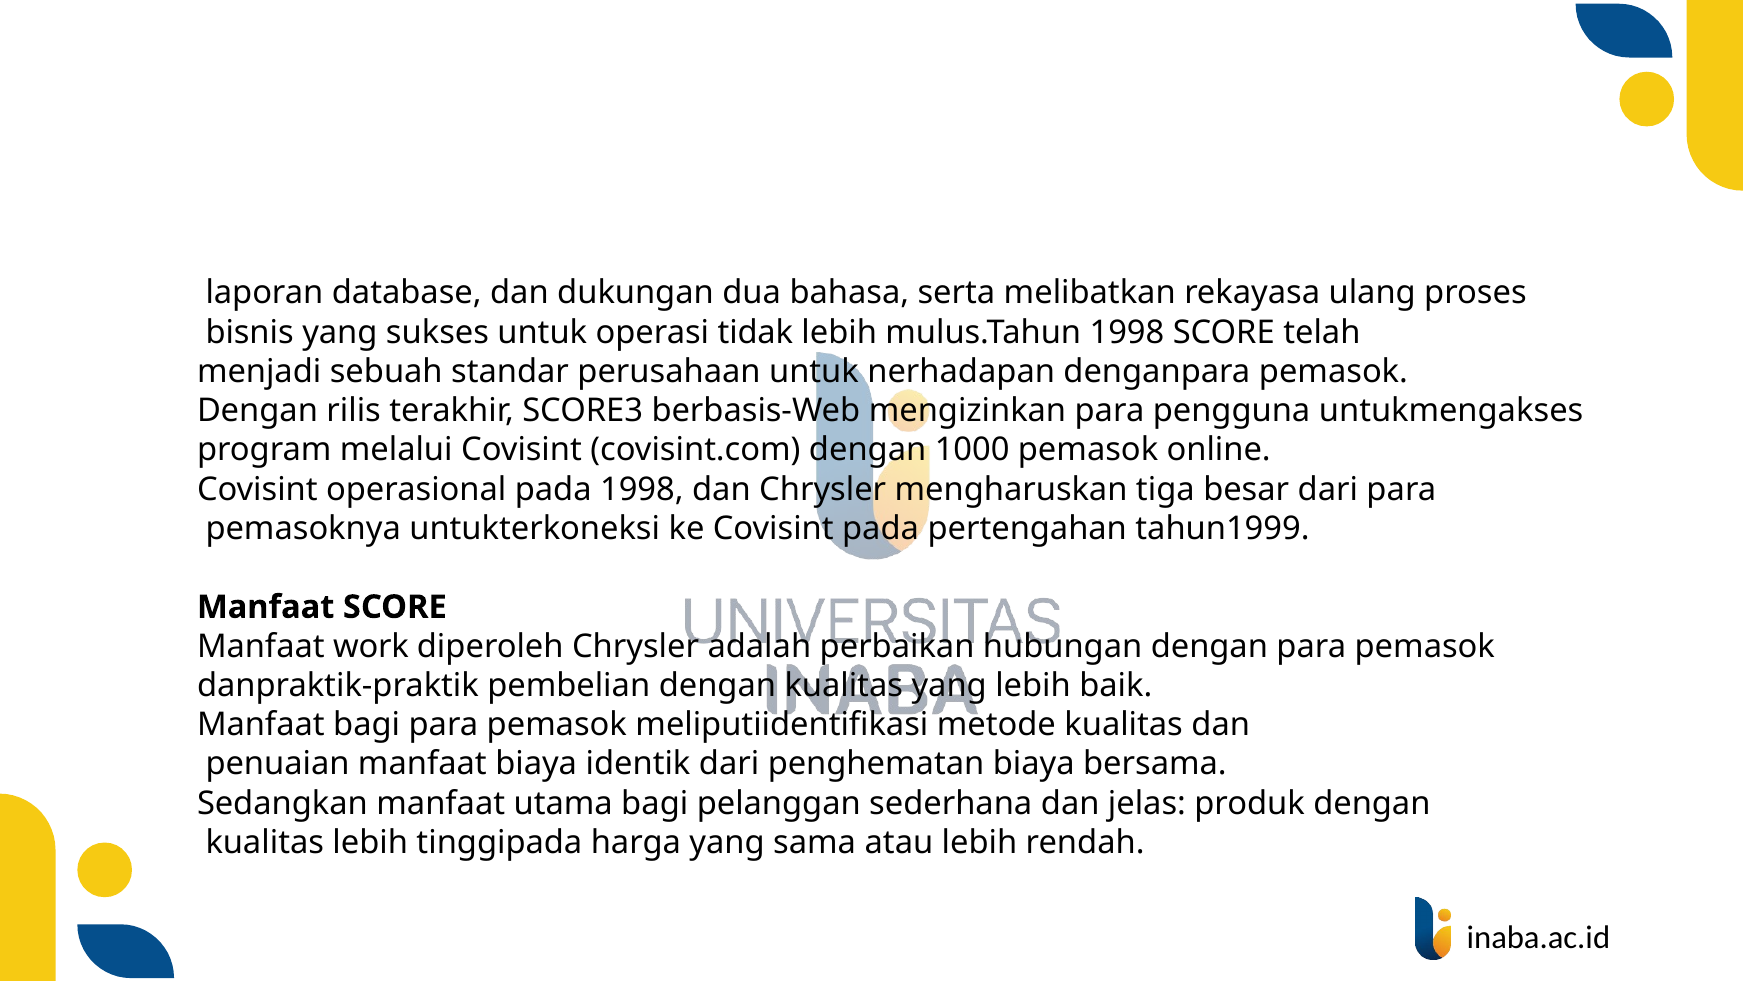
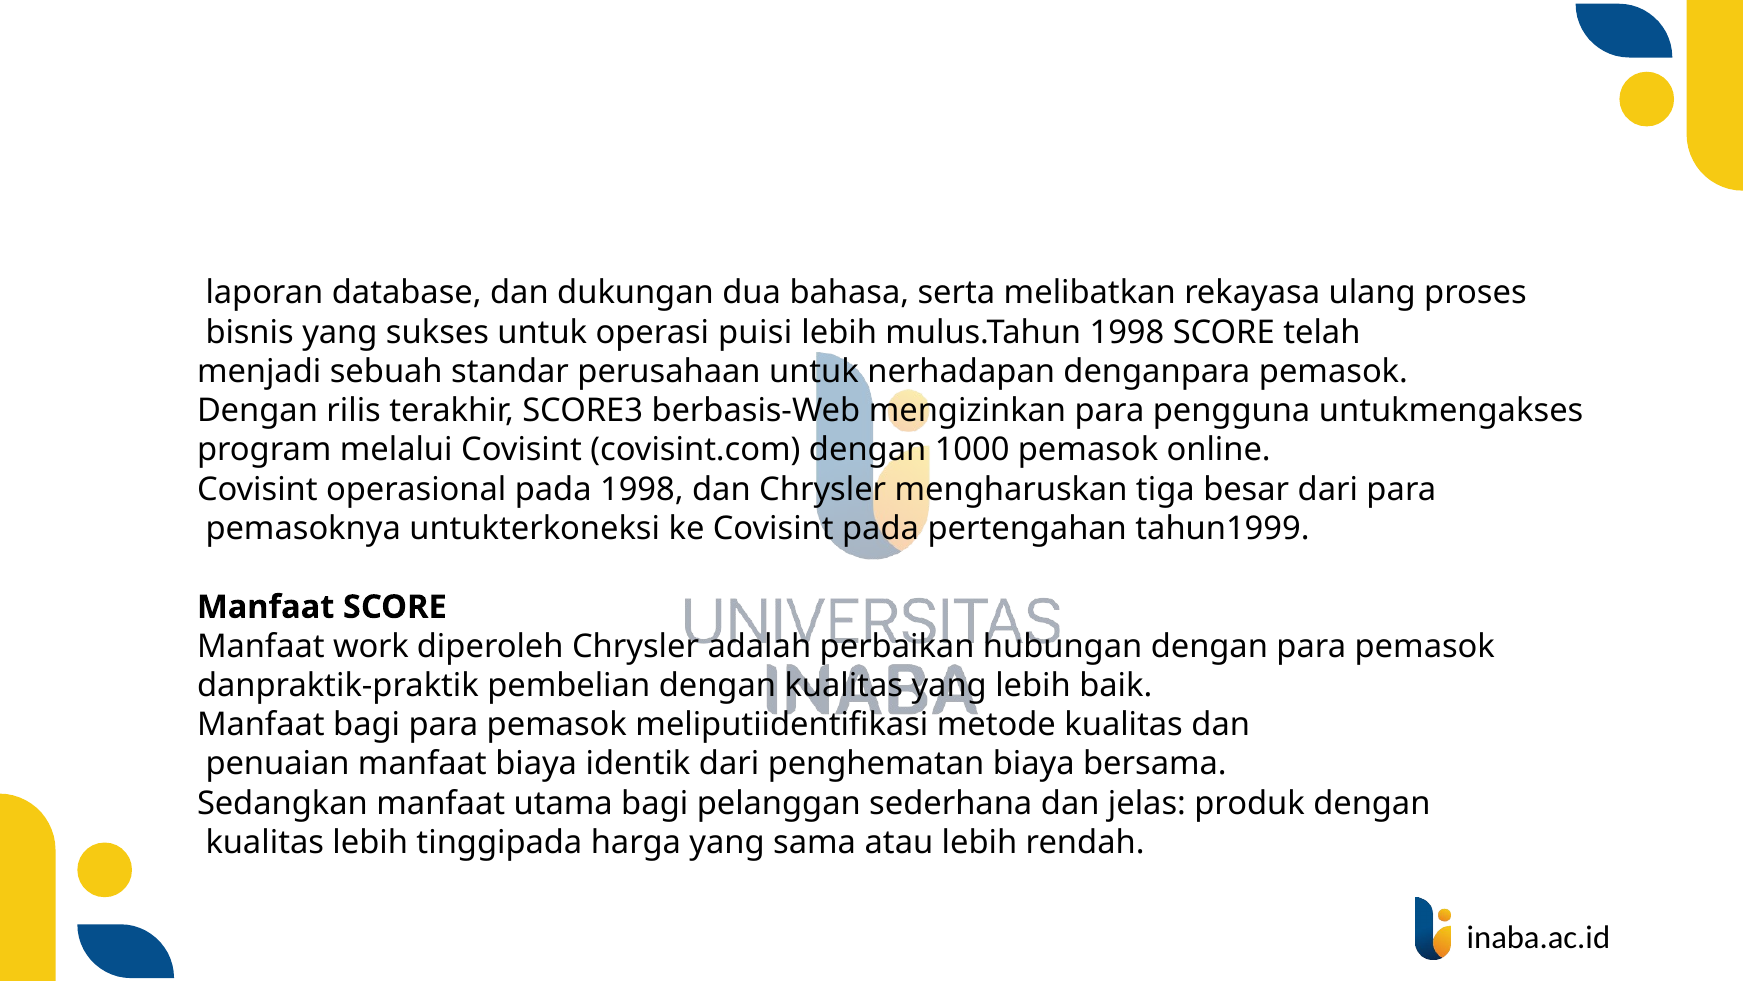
tidak: tidak -> puisi (755, 332)
